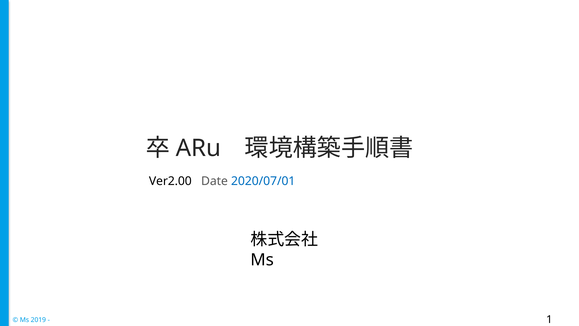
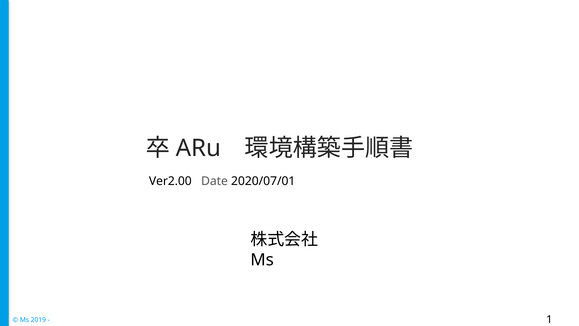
2020/07/01 colour: blue -> black (263, 181)
